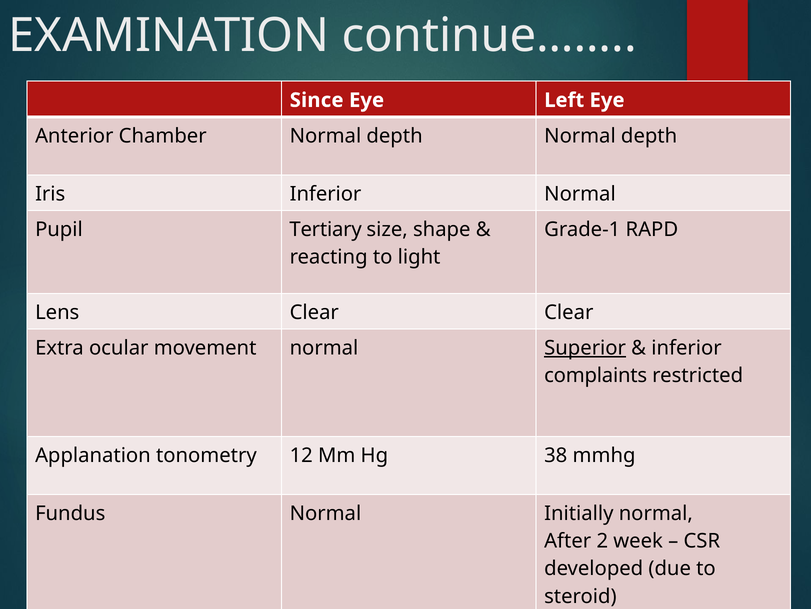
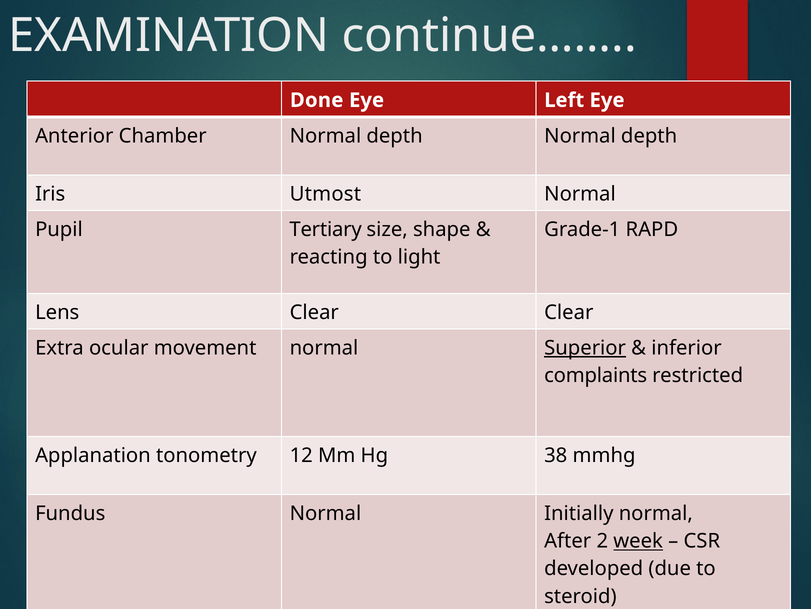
Since: Since -> Done (317, 100)
Iris Inferior: Inferior -> Utmost (325, 194)
week underline: none -> present (638, 540)
